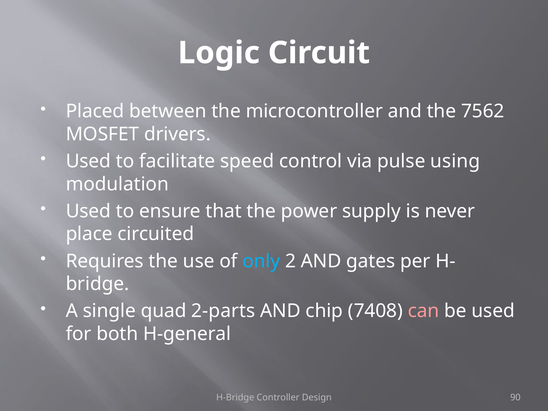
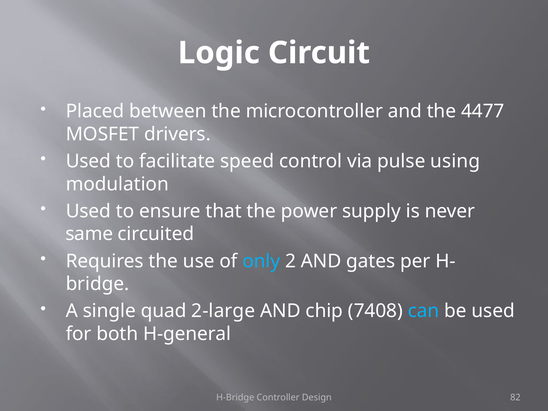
7562: 7562 -> 4477 (483, 111)
place: place -> same (89, 234)
2-parts: 2-parts -> 2-large (223, 311)
can colour: pink -> light blue (424, 311)
90: 90 -> 82 (515, 397)
